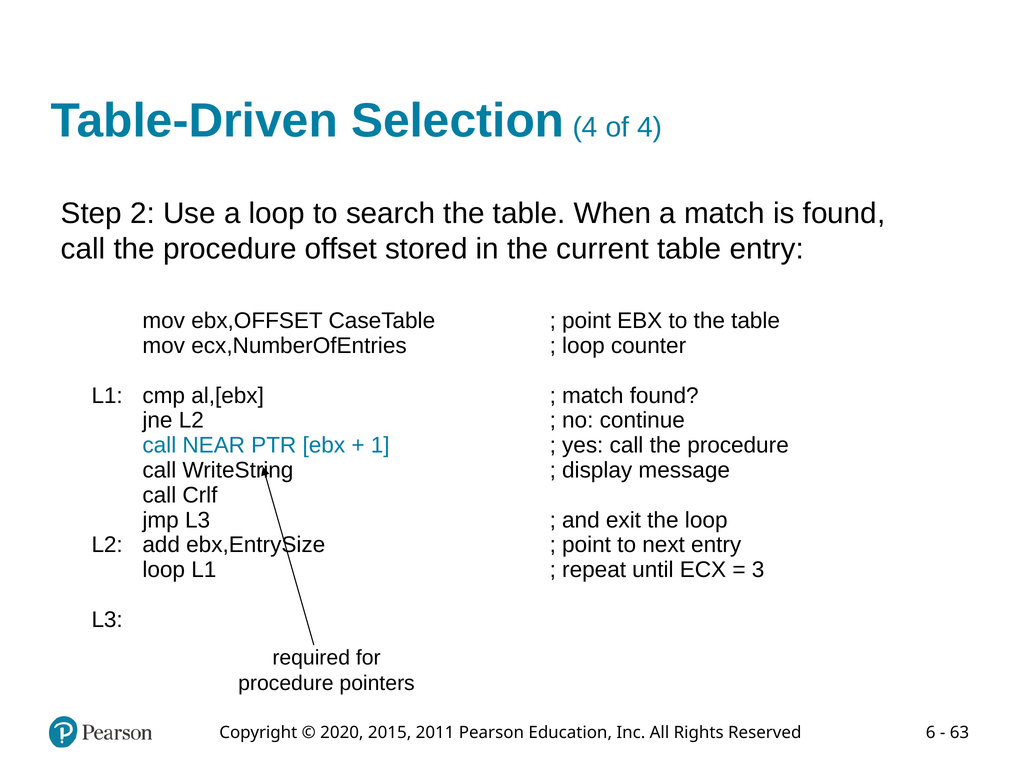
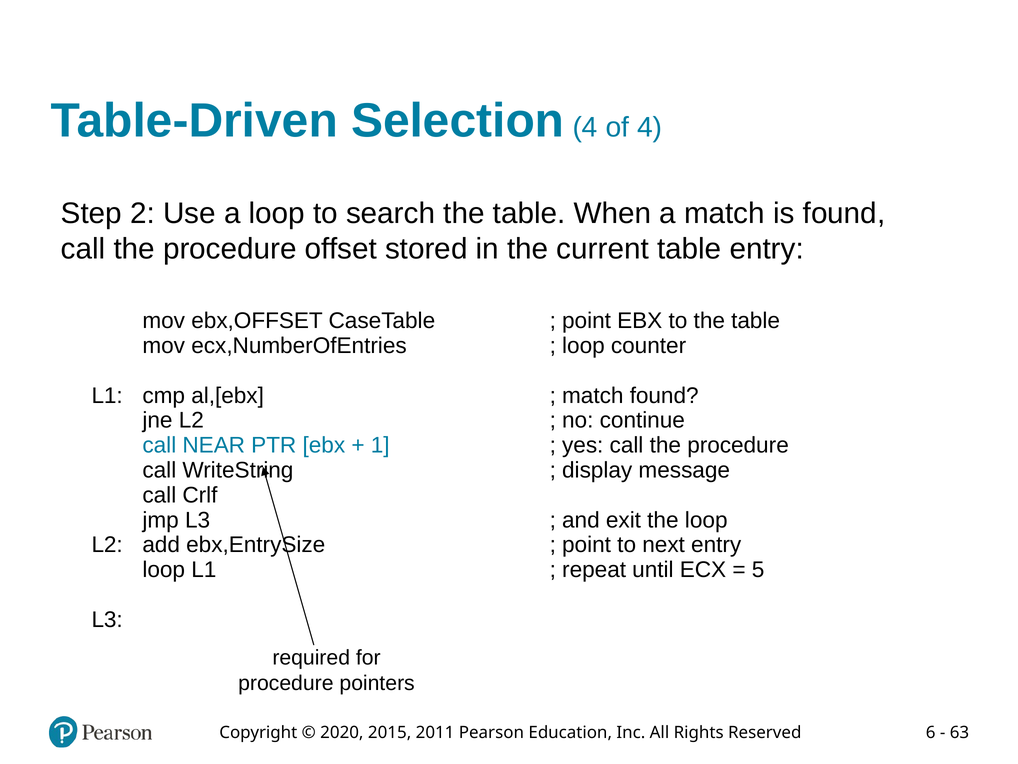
3: 3 -> 5 (758, 570)
